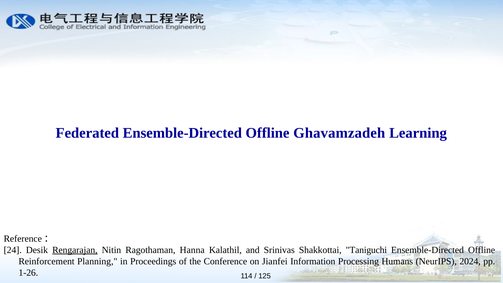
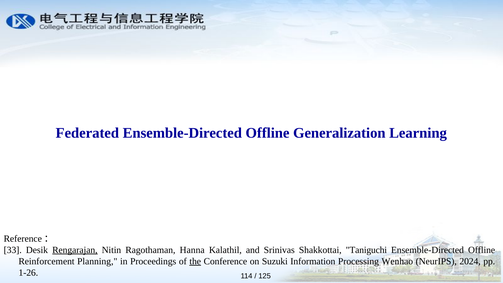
Ghavamzadeh: Ghavamzadeh -> Generalization (339, 133)
24: 24 -> 33 (13, 250)
the underline: none -> present (195, 261)
Jianfei: Jianfei -> Suzuki (275, 261)
Humans: Humans -> Wenhao (397, 261)
